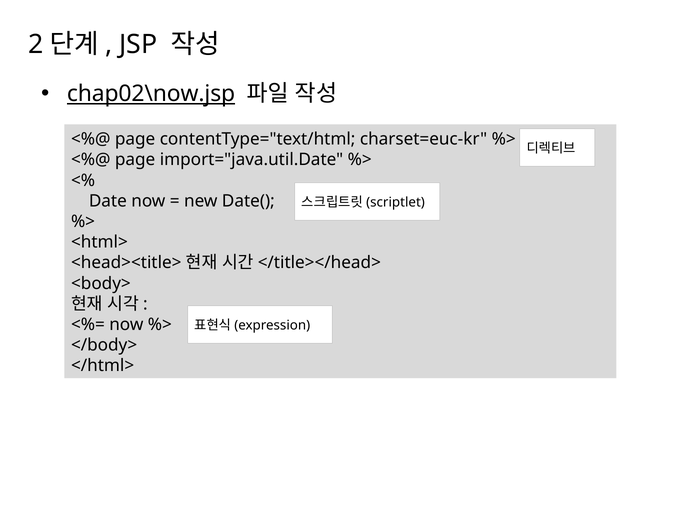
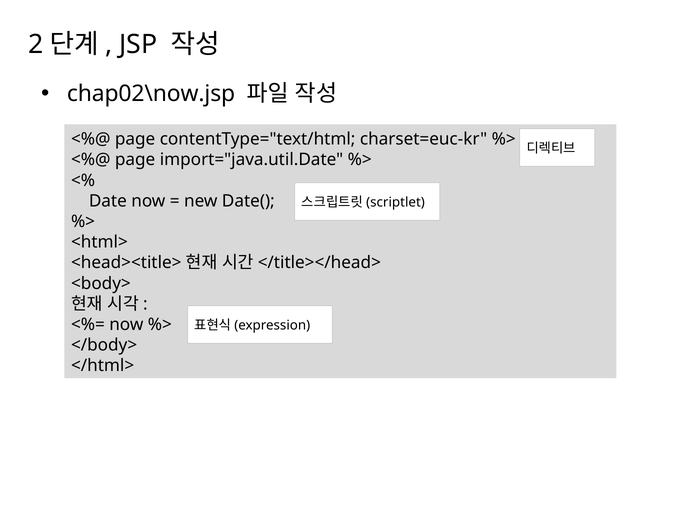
chap02\now.jsp underline: present -> none (151, 94)
